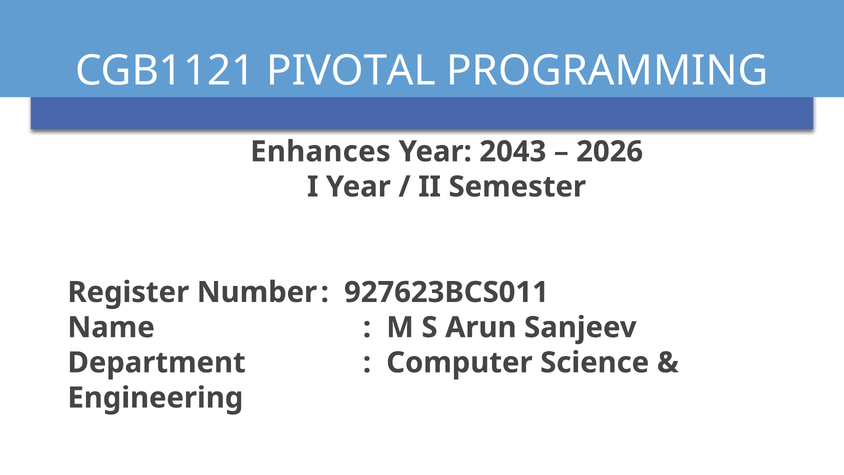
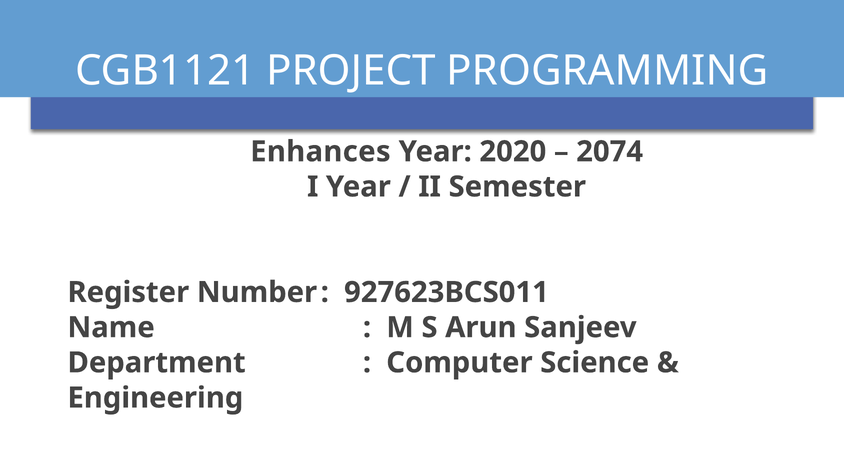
PIVOTAL: PIVOTAL -> PROJECT (351, 71)
2043: 2043 -> 2020 (513, 152)
2026: 2026 -> 2074 (610, 152)
